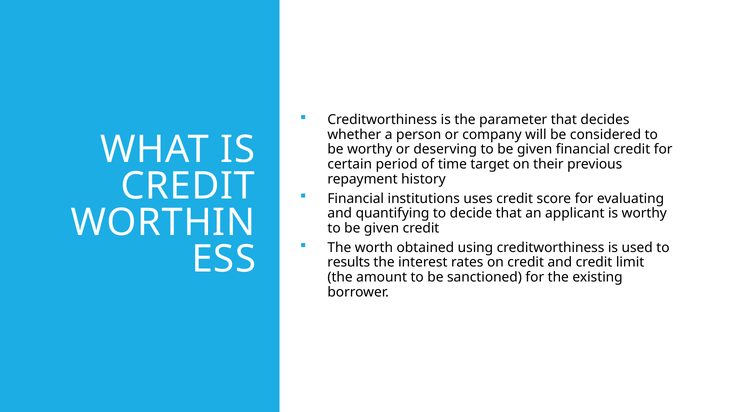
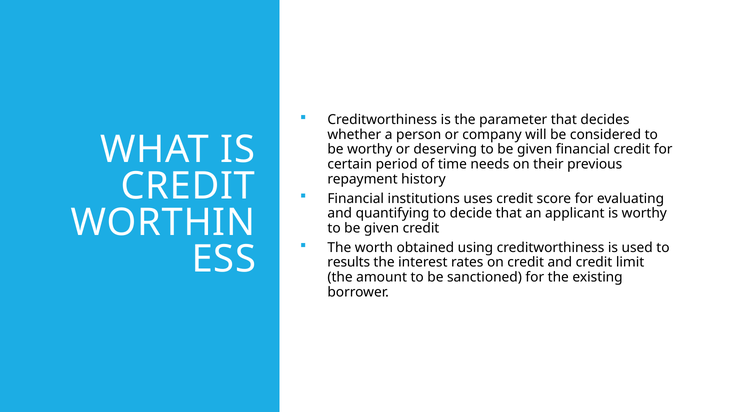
target: target -> needs (490, 164)
